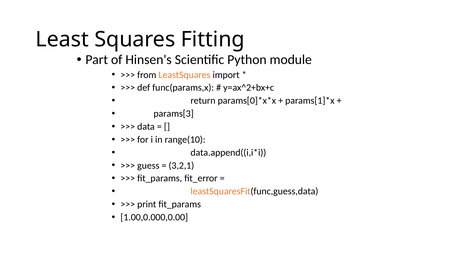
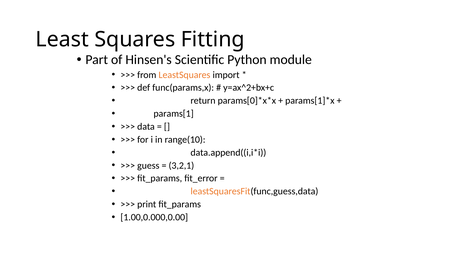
params[3: params[3 -> params[1 (174, 114)
